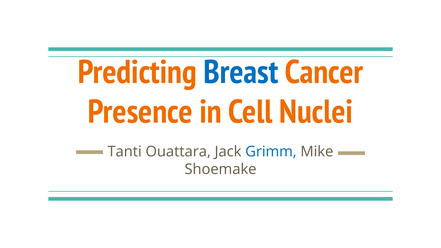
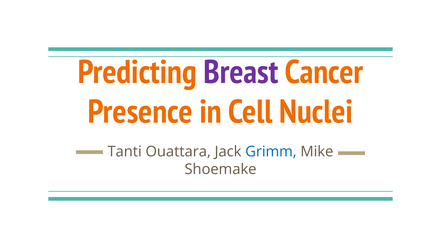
Breast colour: blue -> purple (241, 72)
